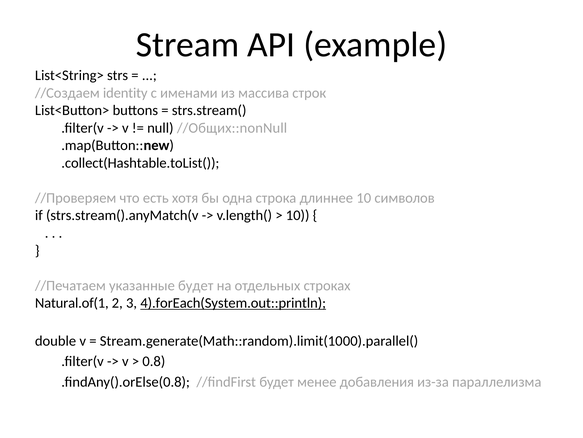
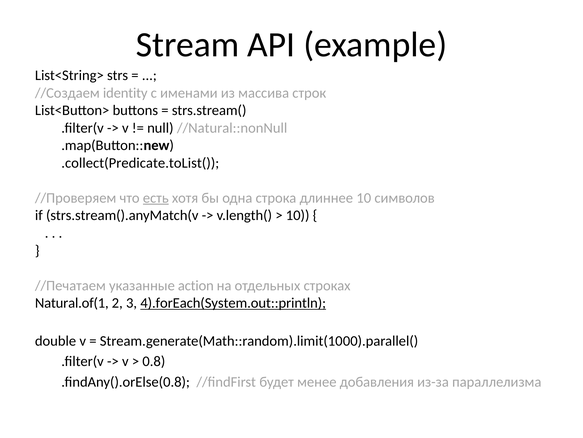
//Общих::nonNull: //Общих::nonNull -> //Natural::nonNull (232, 128)
.collect(Hashtable.toList(: .collect(Hashtable.toList( -> .collect(Predicate.toList( (140, 163)
есть underline: none -> present (156, 198)
указанные будет: будет -> action (196, 285)
